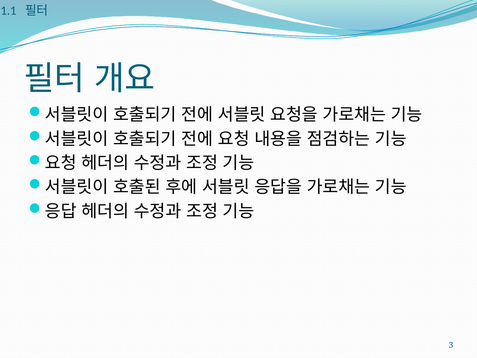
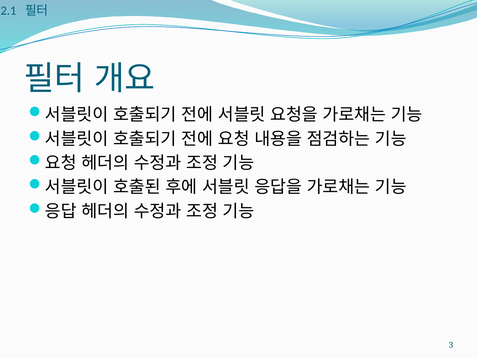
1.1: 1.1 -> 2.1 (8, 11)
